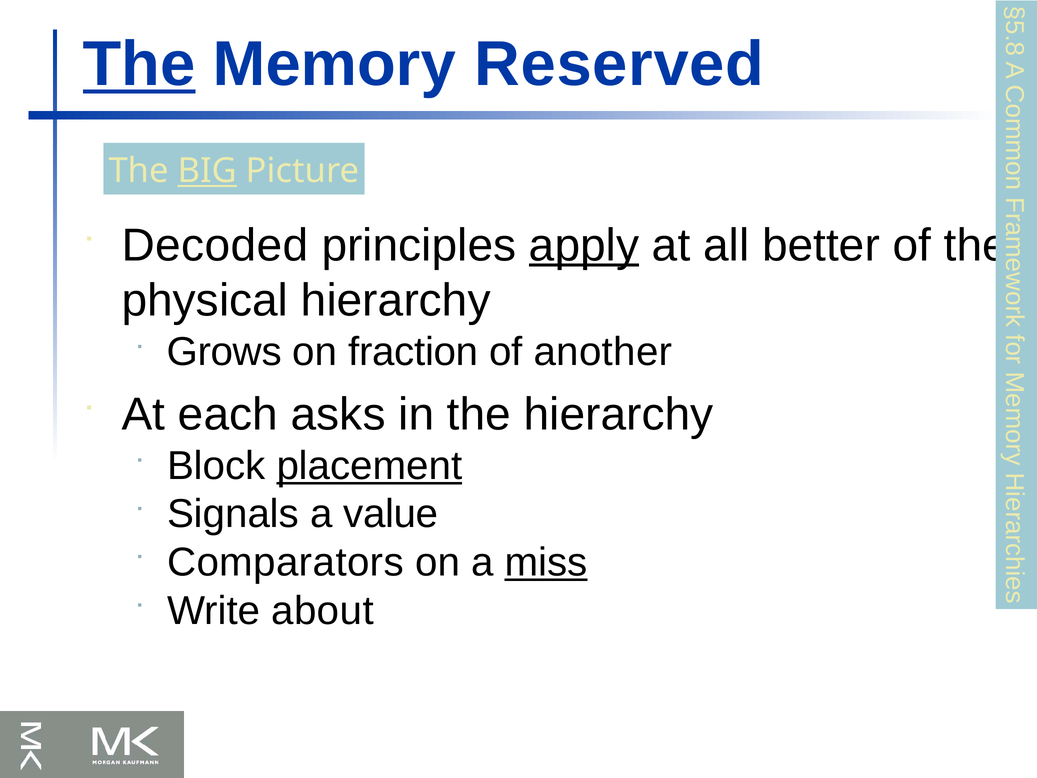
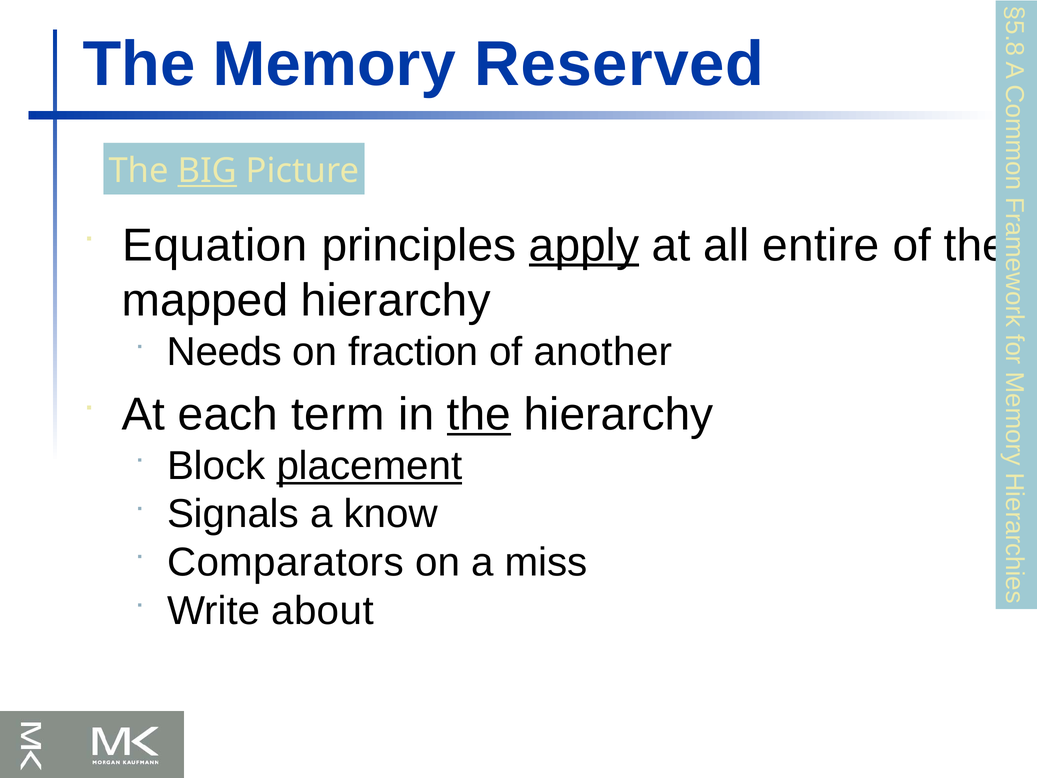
The underline: present -> none (139, 64)
Decoded: Decoded -> Equation (215, 245)
better: better -> entire (821, 245)
physical: physical -> mapped (205, 301)
Grows: Grows -> Needs (224, 352)
asks: asks -> term (338, 414)
the underline: none -> present (479, 414)
value: value -> know (391, 514)
miss underline: present -> none (546, 562)
